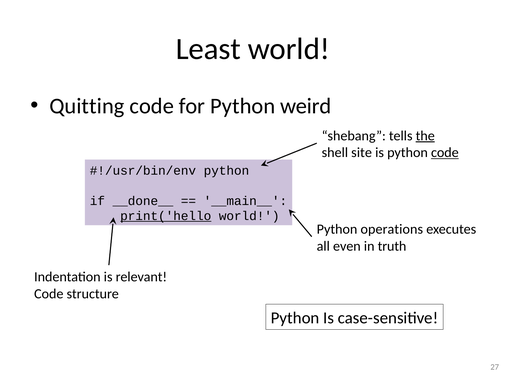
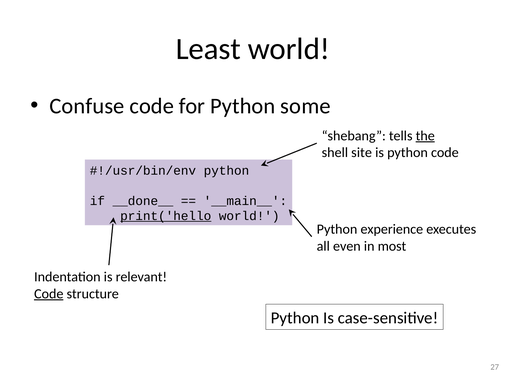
Quitting: Quitting -> Confuse (87, 106)
weird: weird -> some (305, 106)
code underline: present -> none (445, 153)
operations: operations -> experience (392, 230)
truth: truth -> most (392, 246)
Code underline: none -> present (49, 294)
